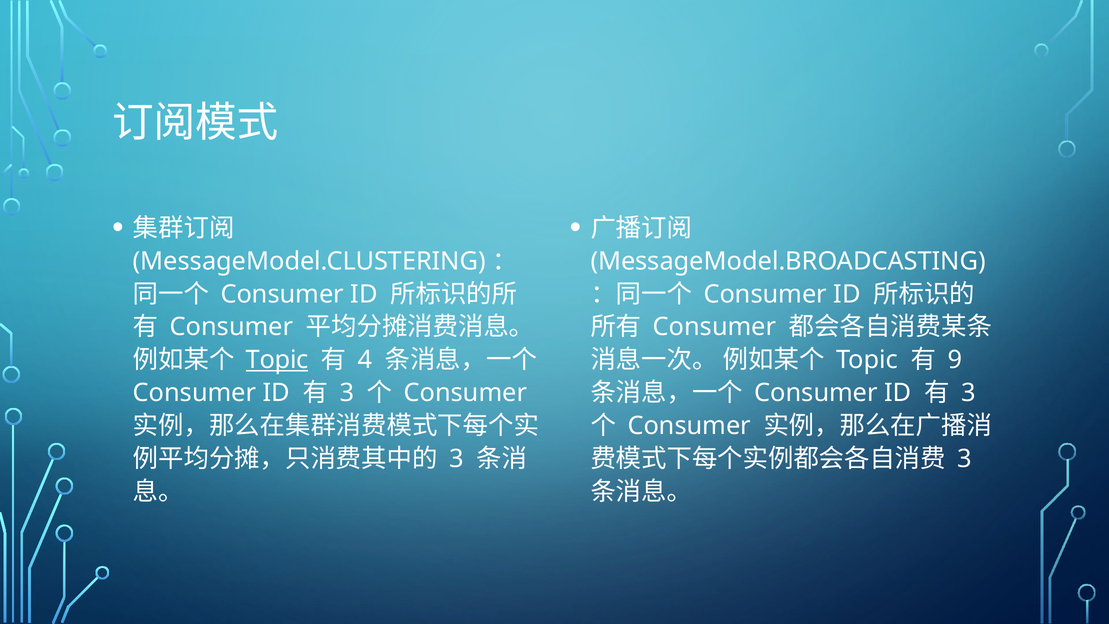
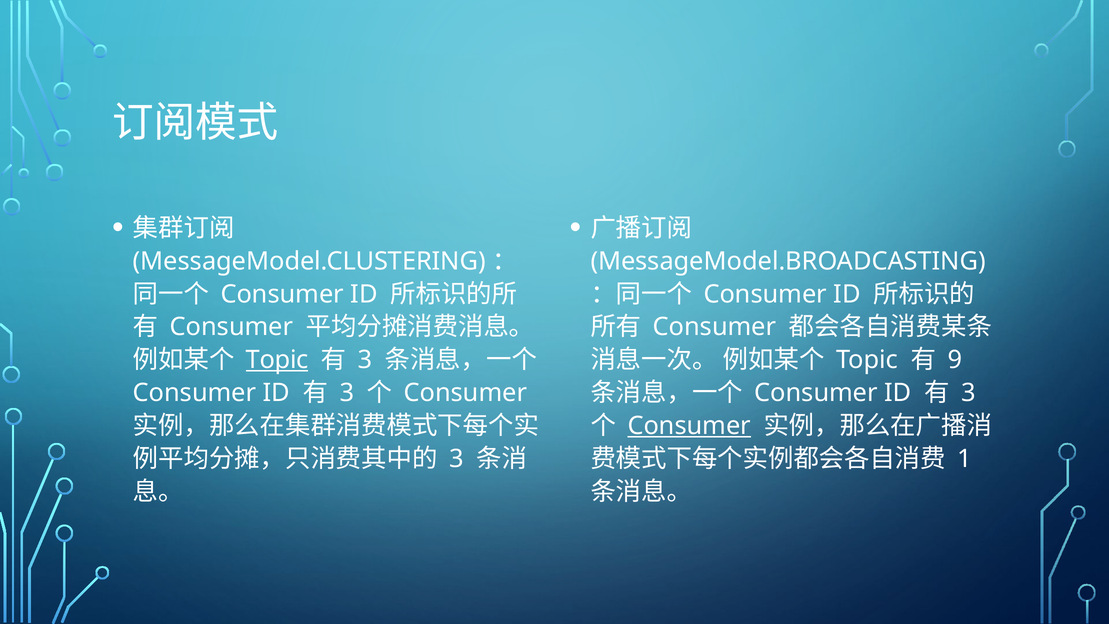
4: 4 -> 3 (365, 360)
Consumer underline: none -> present (689, 426)
3: 3 -> 1 (965, 459)
